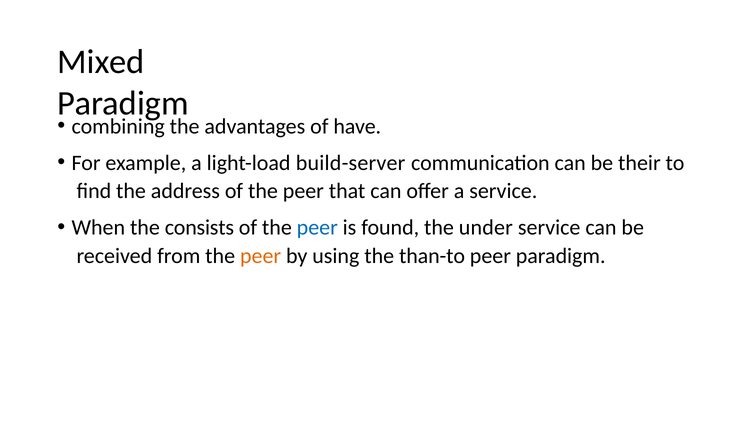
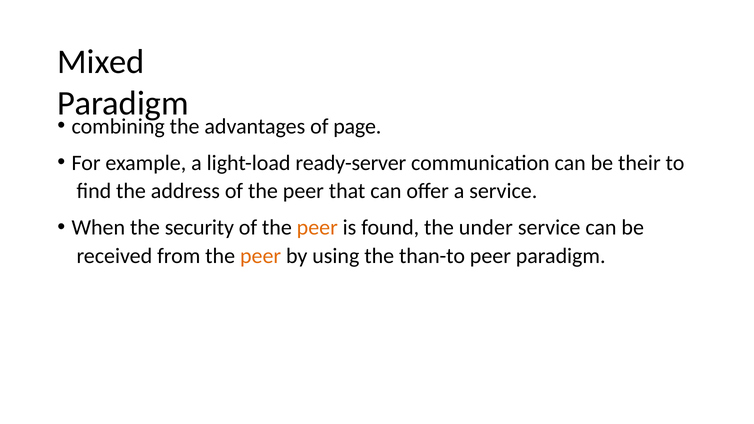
have: have -> page (357, 126)
build-server: build-server -> ready-server (351, 163)
consists: consists -> security (199, 228)
peer colour: blue -> orange (317, 228)
